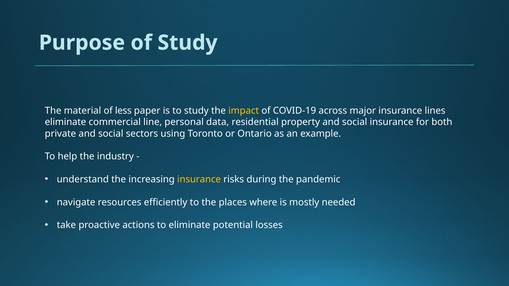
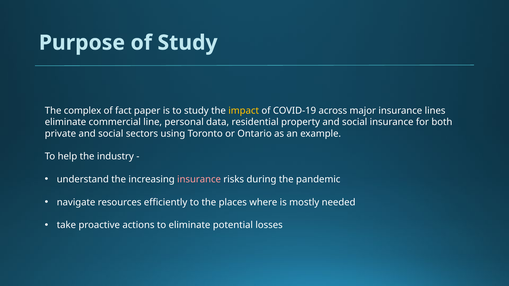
material: material -> complex (83, 111)
less: less -> fact (123, 111)
insurance colour: yellow -> pink (199, 180)
